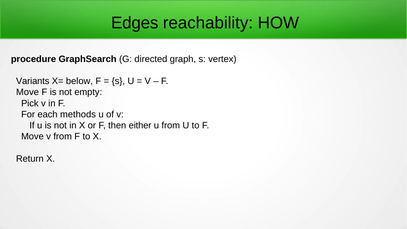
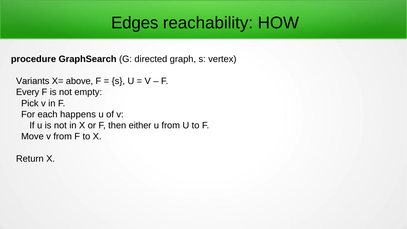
below: below -> above (80, 81)
Move: Move -> Every (28, 92)
methods: methods -> happens (78, 114)
